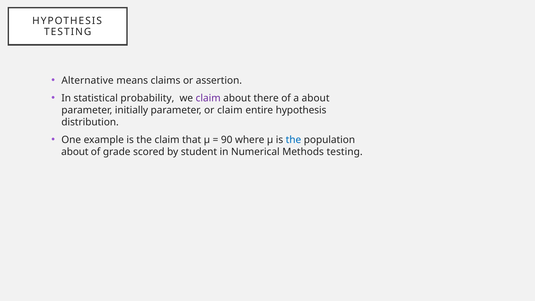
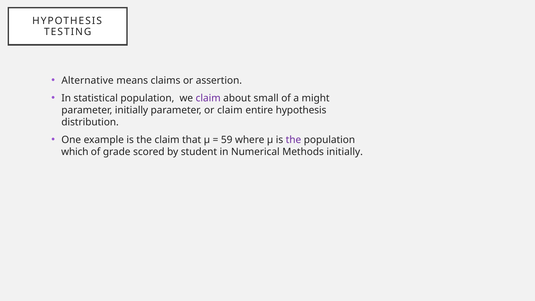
statistical probability: probability -> population (147, 98)
there: there -> small (266, 98)
a about: about -> might (316, 98)
90: 90 -> 59 (227, 140)
the colour: blue -> purple (293, 140)
about: about -> which (75, 152)
Methods testing: testing -> initially (345, 152)
